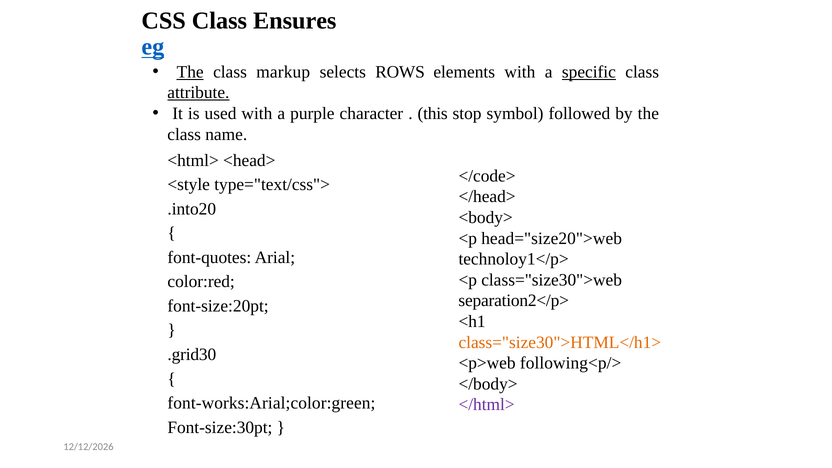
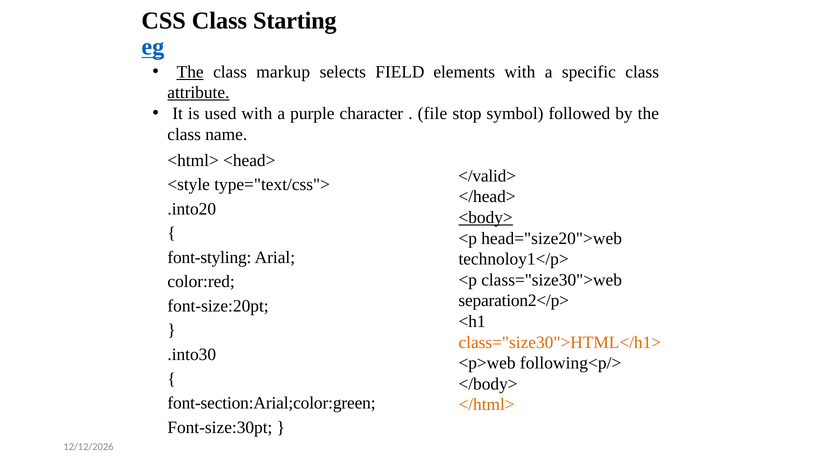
Ensures: Ensures -> Starting (295, 21)
ROWS: ROWS -> FIELD (400, 72)
specific underline: present -> none (589, 72)
this: this -> file (432, 113)
</code>: </code> -> </valid> (487, 176)
<body> underline: none -> present (486, 217)
font-quotes: font-quotes -> font-styling (209, 257)
.grid30: .grid30 -> .into30 (192, 355)
font-works:Arial;color:green: font-works:Arial;color:green -> font-section:Arial;color:green (272, 403)
</html> colour: purple -> orange (487, 405)
